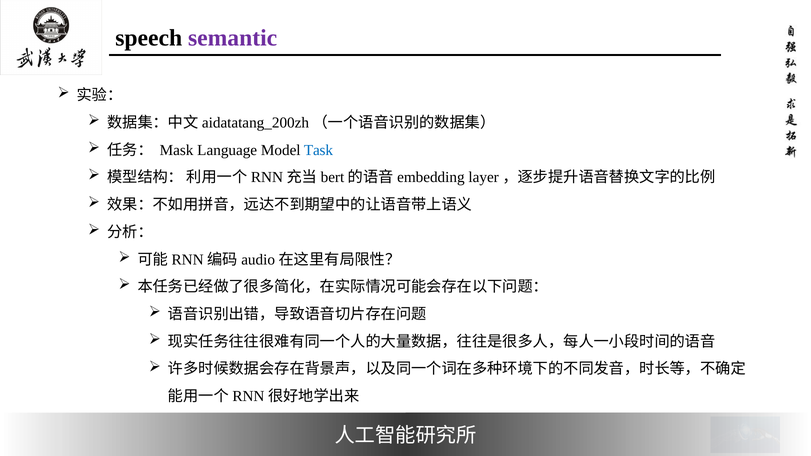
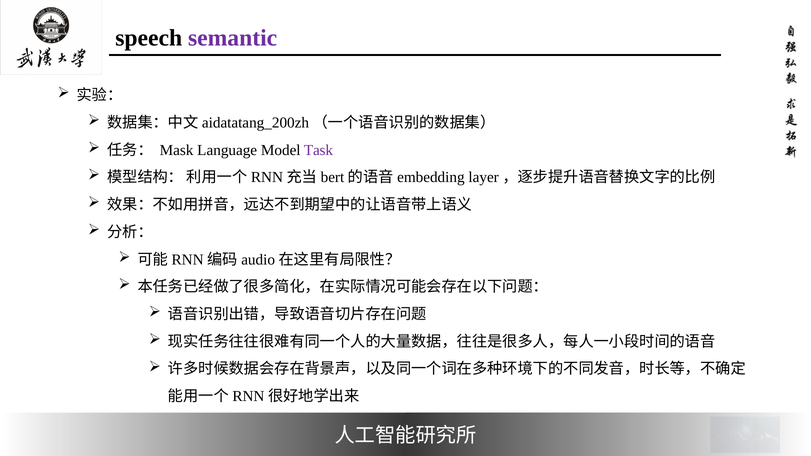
Task colour: blue -> purple (318, 150)
